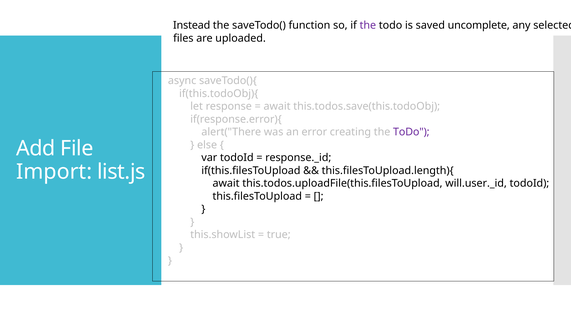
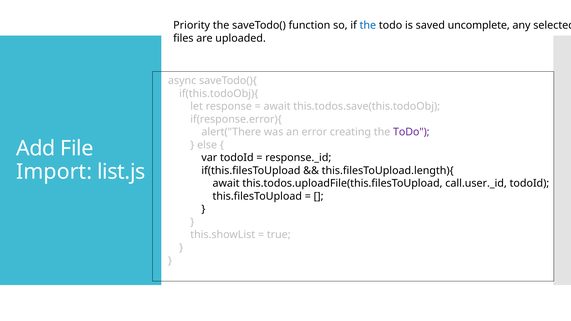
Instead: Instead -> Priority (192, 25)
the colour: purple -> blue (368, 25)
will.user._id: will.user._id -> call.user._id (476, 184)
